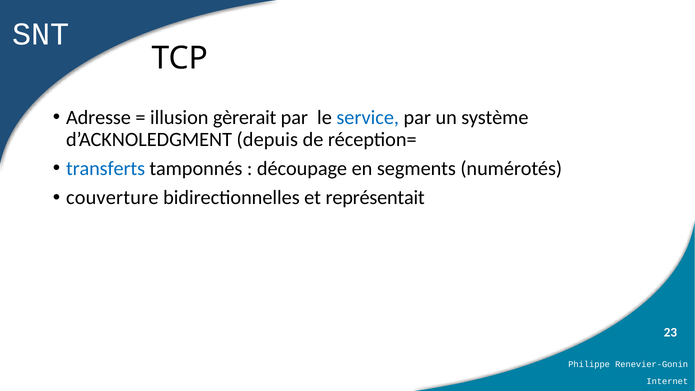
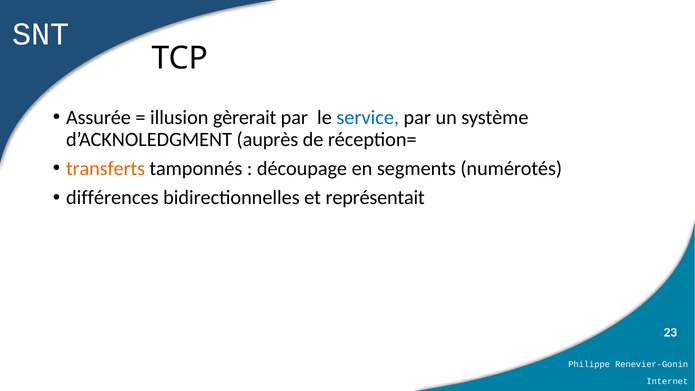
Adresse: Adresse -> Assurée (98, 118)
depuis: depuis -> auprès (267, 139)
transferts colour: blue -> orange (106, 169)
couverture: couverture -> différences (112, 198)
